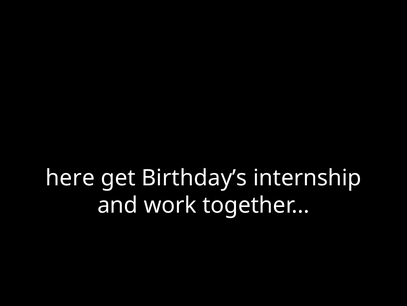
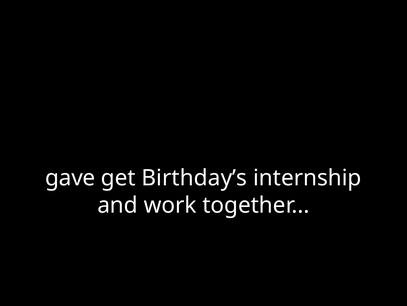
here: here -> gave (70, 178)
